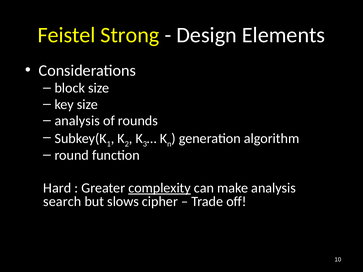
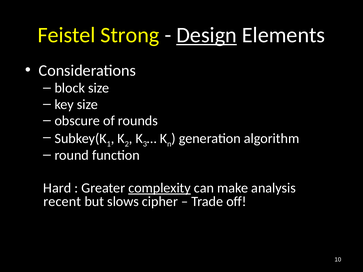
Design underline: none -> present (207, 35)
analysis: analysis -> obscure (77, 121)
search: search -> recent (62, 202)
